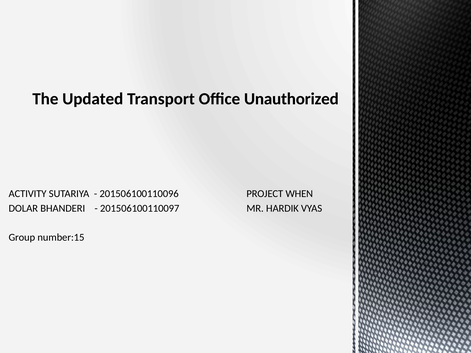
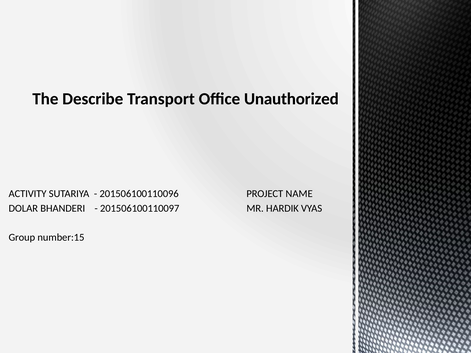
Updated: Updated -> Describe (93, 99)
WHEN: WHEN -> NAME (299, 194)
